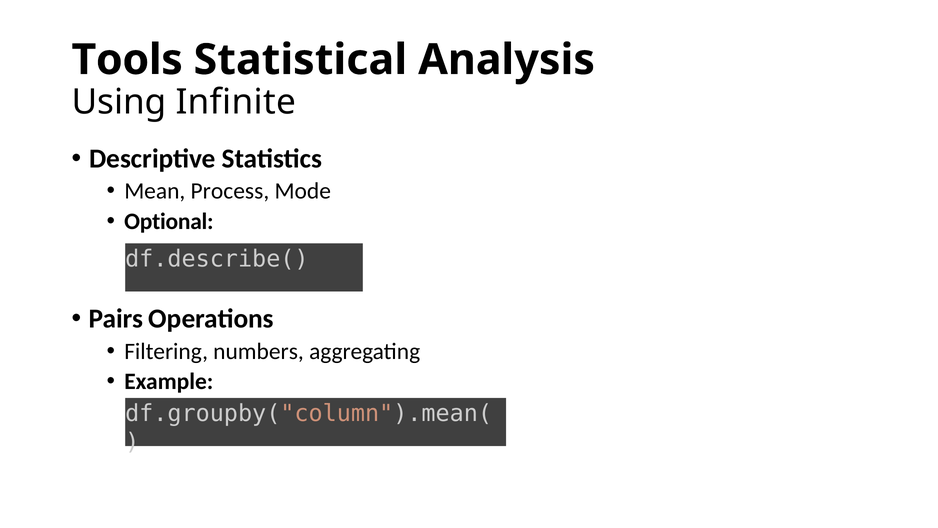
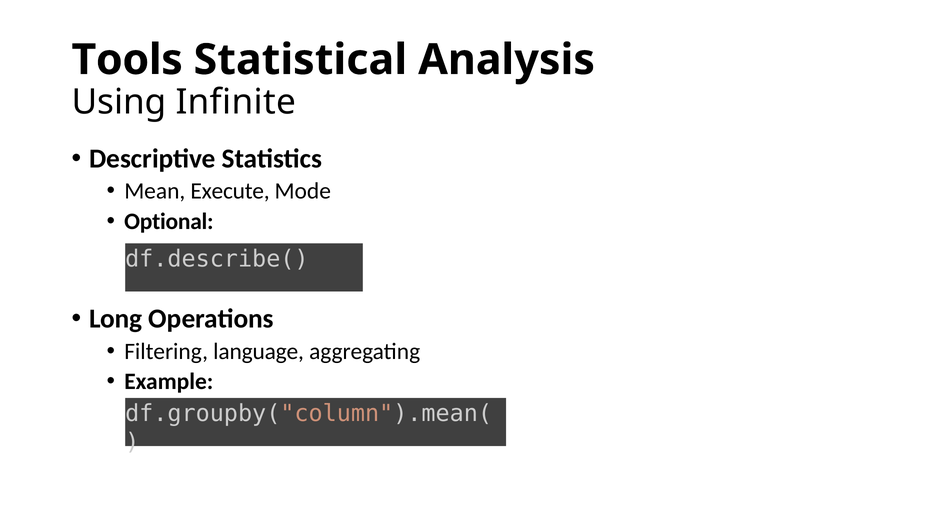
Process: Process -> Execute (230, 191)
Pairs: Pairs -> Long (116, 319)
numbers: numbers -> language (259, 351)
